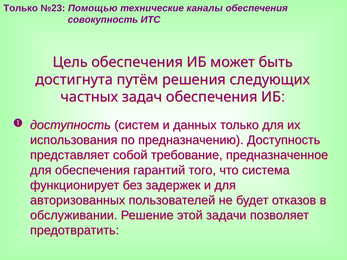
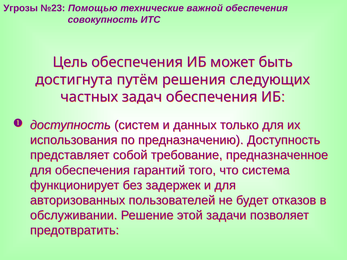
Только: Только -> Угрозы (21, 8)
каналы: каналы -> важной (205, 8)
